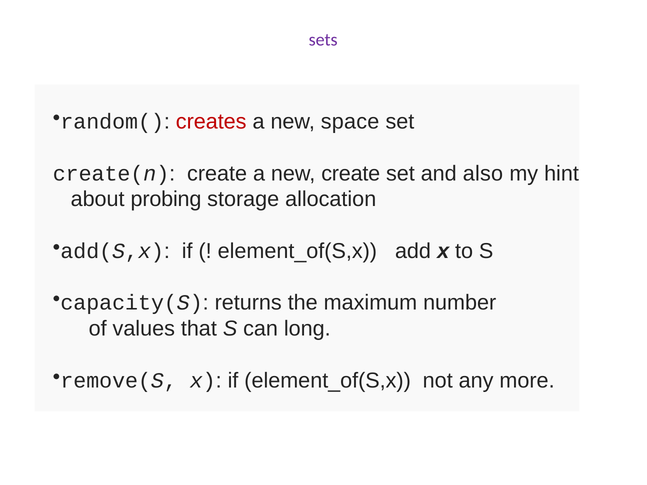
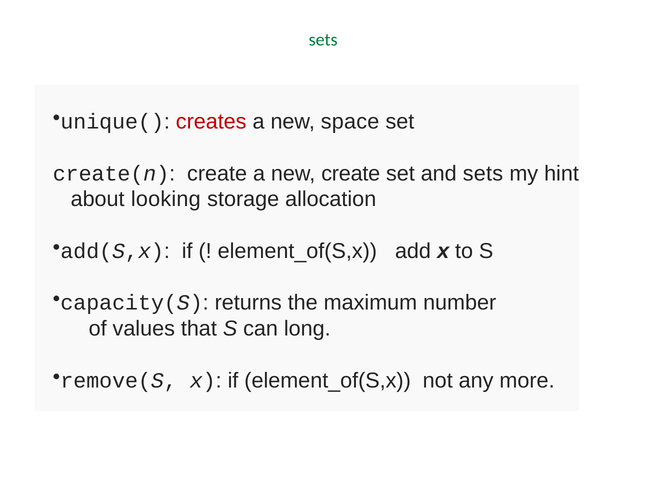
sets colour: purple -> green (323, 40)
random(: random( -> unique( (112, 122)
and also: also -> sets (483, 174)
probing: probing -> looking (166, 199)
